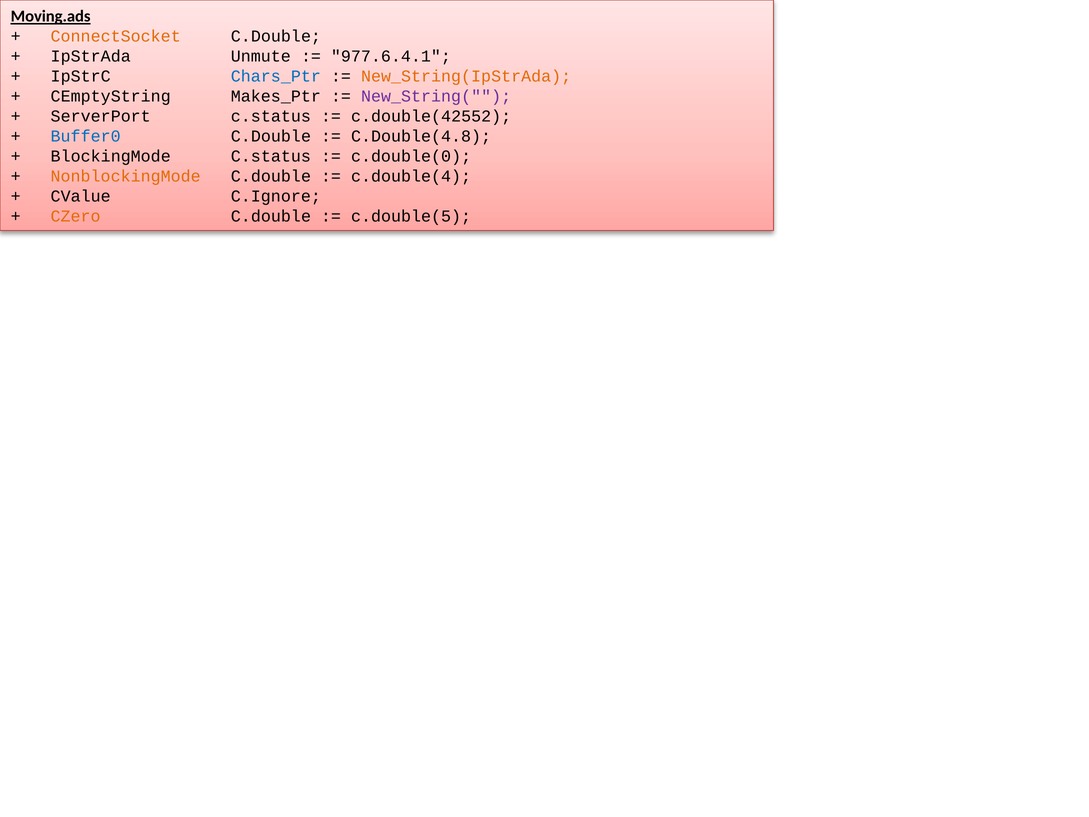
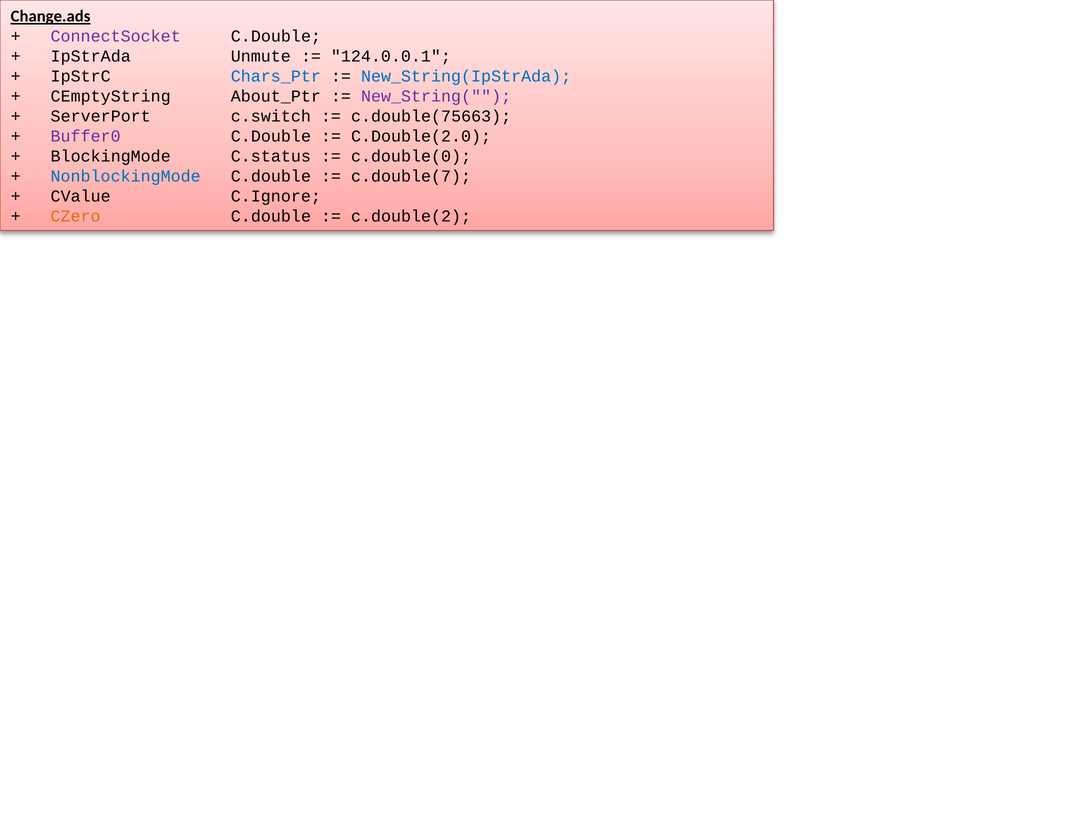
Moving.ads: Moving.ads -> Change.ads (51, 16)
ConnectSocket colour: orange -> purple (116, 36)
977.6.4.1: 977.6.4.1 -> 124.0.0.1 (391, 56)
New_String(IpStrAda colour: orange -> blue (466, 76)
Makes_Ptr: Makes_Ptr -> About_Ptr (276, 96)
ServerPort c.status: c.status -> c.switch (271, 116)
c.double(42552: c.double(42552 -> c.double(75663 (431, 116)
Buffer0 colour: blue -> purple (86, 136)
C.Double(4.8: C.Double(4.8 -> C.Double(2.0 (421, 136)
NonblockingMode colour: orange -> blue (126, 176)
c.double(4: c.double(4 -> c.double(7 (411, 176)
c.double(5: c.double(5 -> c.double(2 (411, 216)
